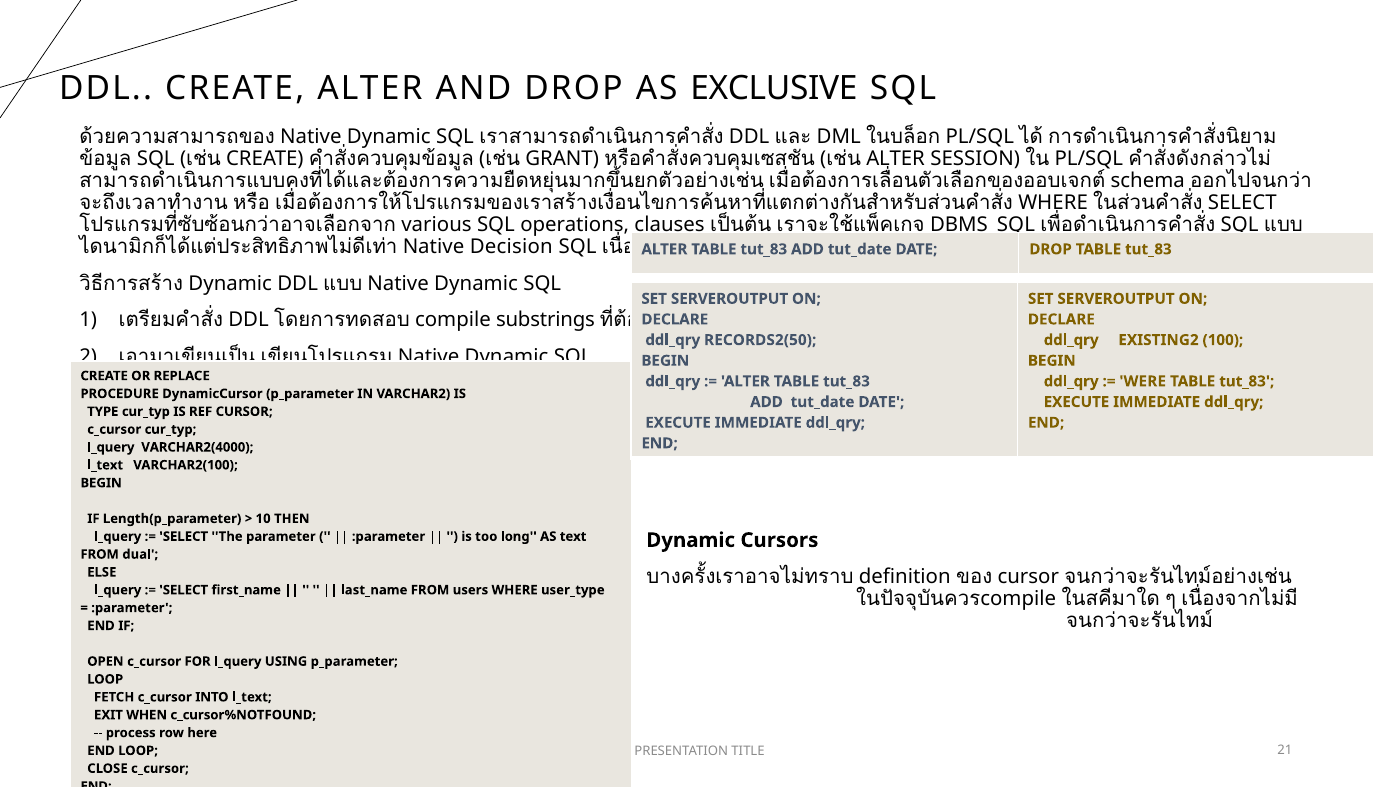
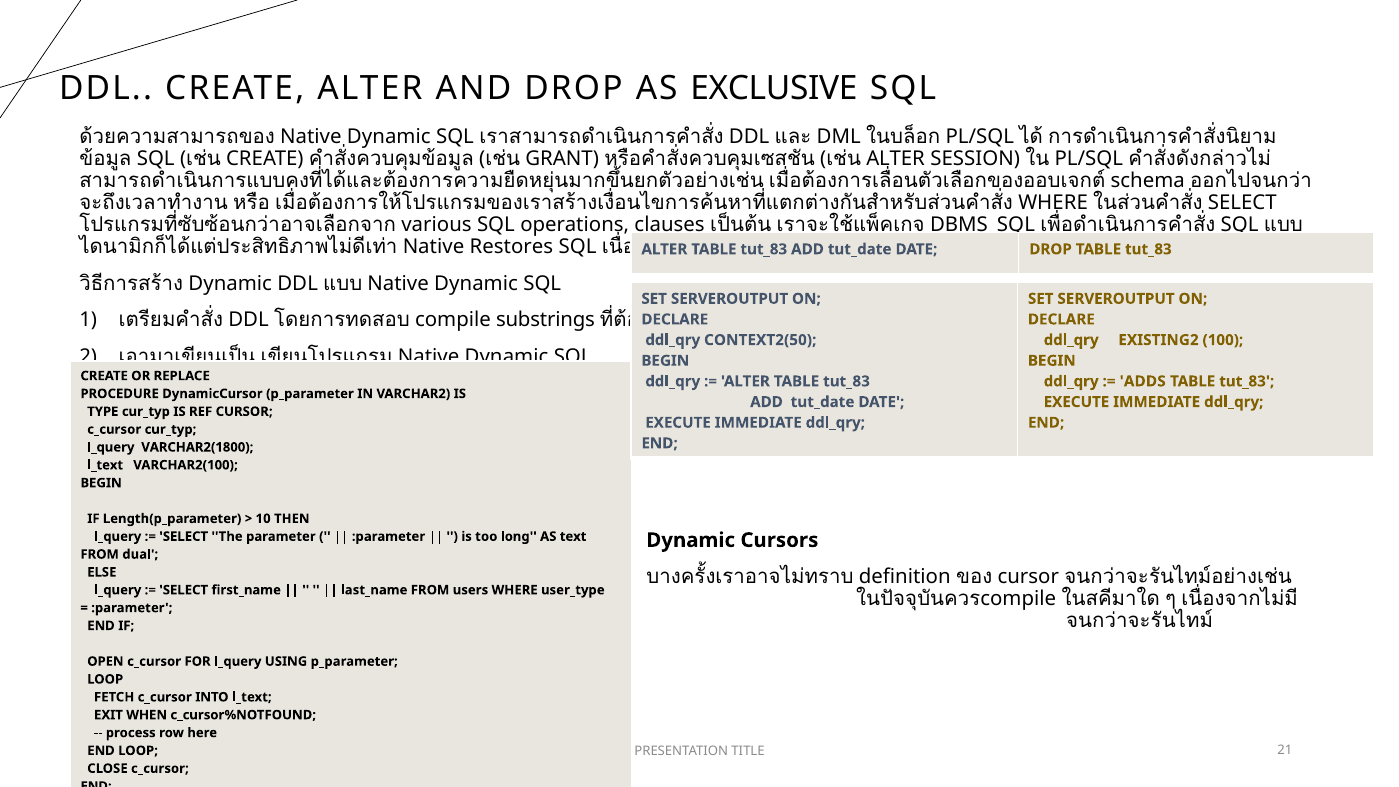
Decision: Decision -> Restores (511, 247)
RECORDS2(50: RECORDS2(50 -> CONTEXT2(50 (760, 340)
WERE: WERE -> ADDS (1143, 381)
VARCHAR2(4000: VARCHAR2(4000 -> VARCHAR2(1800 (197, 447)
